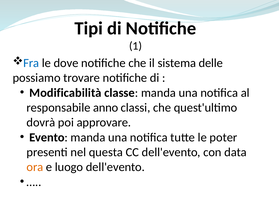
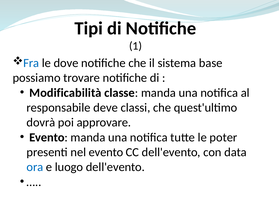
delle: delle -> base (211, 63)
anno: anno -> deve (106, 108)
nel questa: questa -> evento (106, 152)
ora colour: orange -> blue (35, 167)
